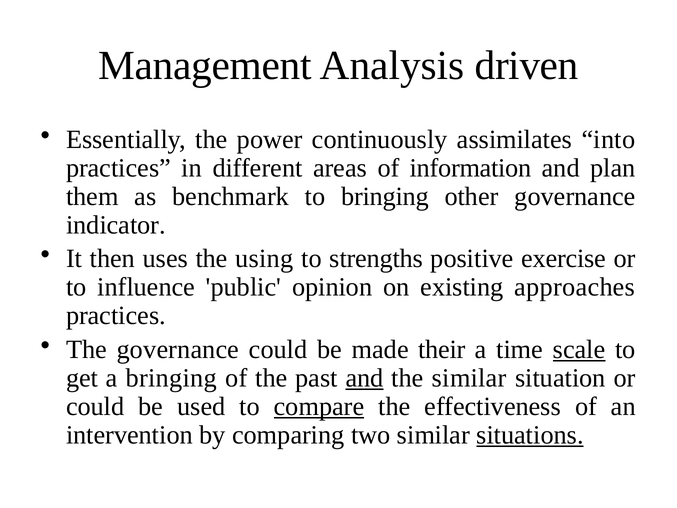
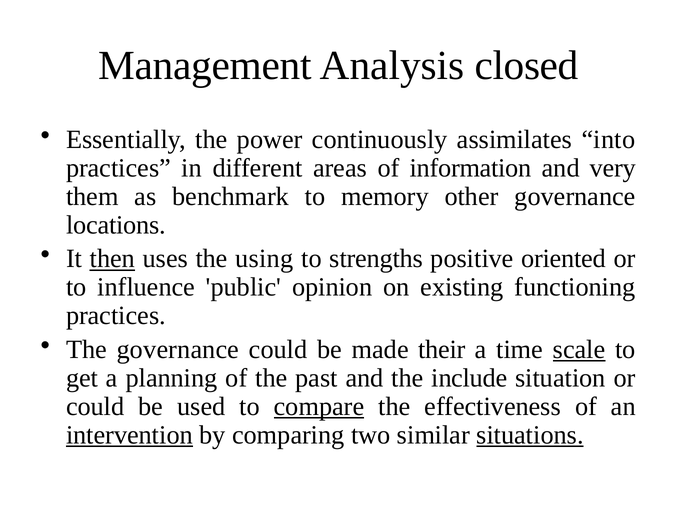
driven: driven -> closed (527, 66)
plan: plan -> very (613, 168)
to bringing: bringing -> memory (385, 196)
indicator: indicator -> locations (116, 225)
then underline: none -> present (112, 259)
exercise: exercise -> oriented (564, 259)
approaches: approaches -> functioning (575, 287)
a bringing: bringing -> planning (172, 378)
and underline: present -> none (365, 378)
the similar: similar -> include (469, 378)
intervention underline: none -> present (129, 435)
